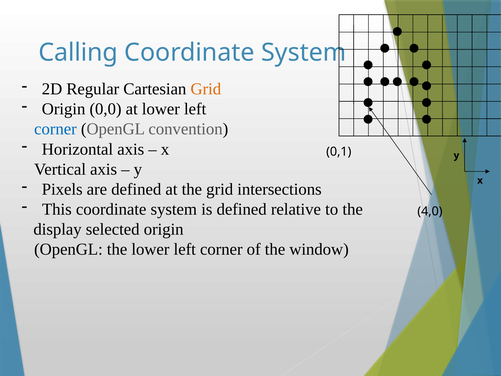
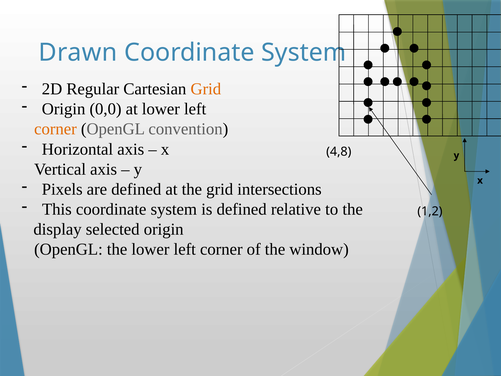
Calling: Calling -> Drawn (78, 53)
corner colour: blue -> orange (55, 129)
0,1: 0,1 -> 4,8 (339, 152)
4,0: 4,0 -> 1,2 (430, 211)
